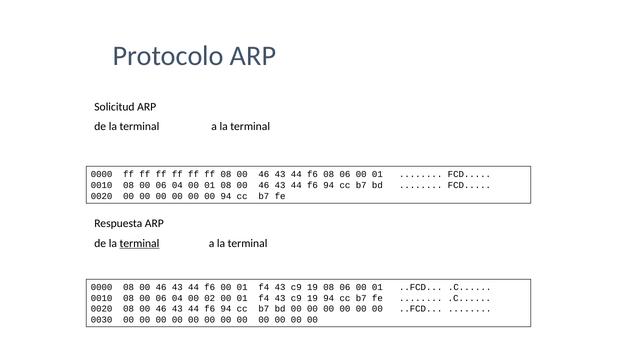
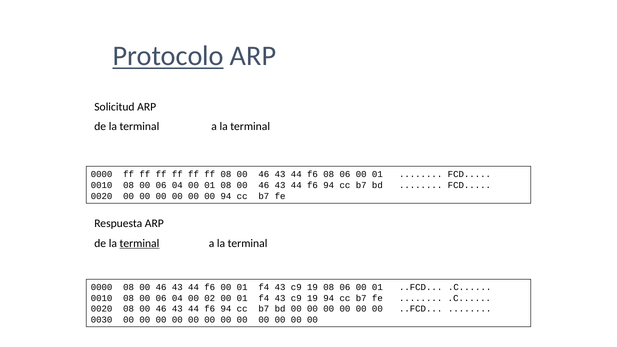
Protocolo underline: none -> present (168, 56)
